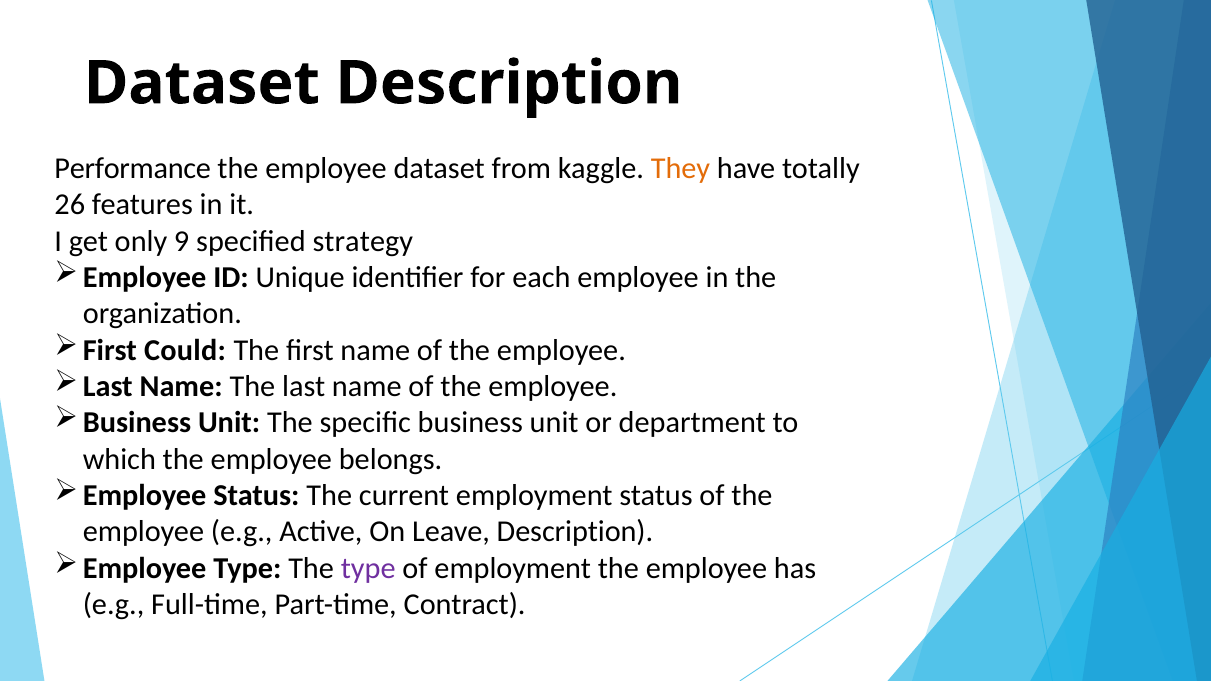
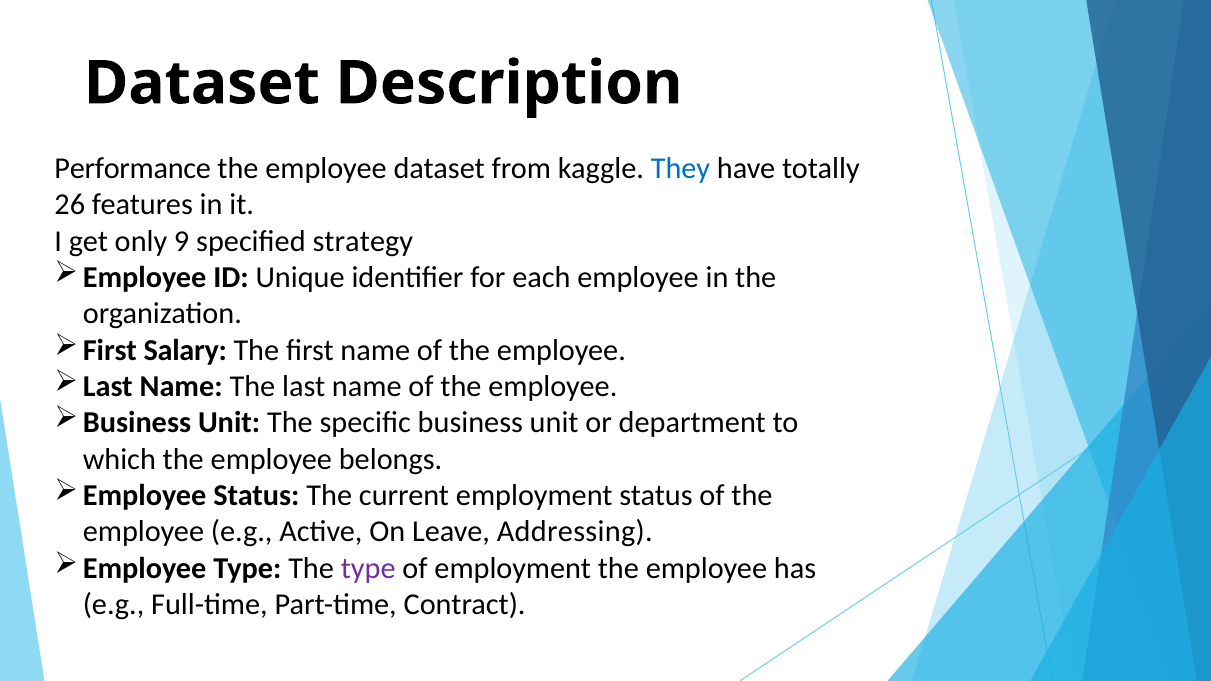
They colour: orange -> blue (681, 169)
Could: Could -> Salary (185, 350)
Leave Description: Description -> Addressing (575, 532)
